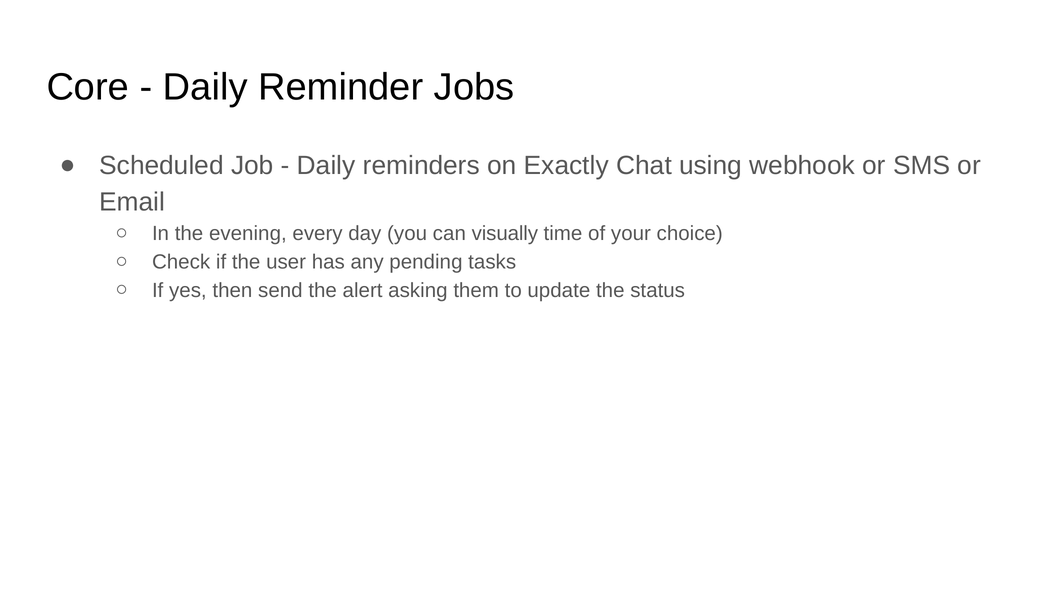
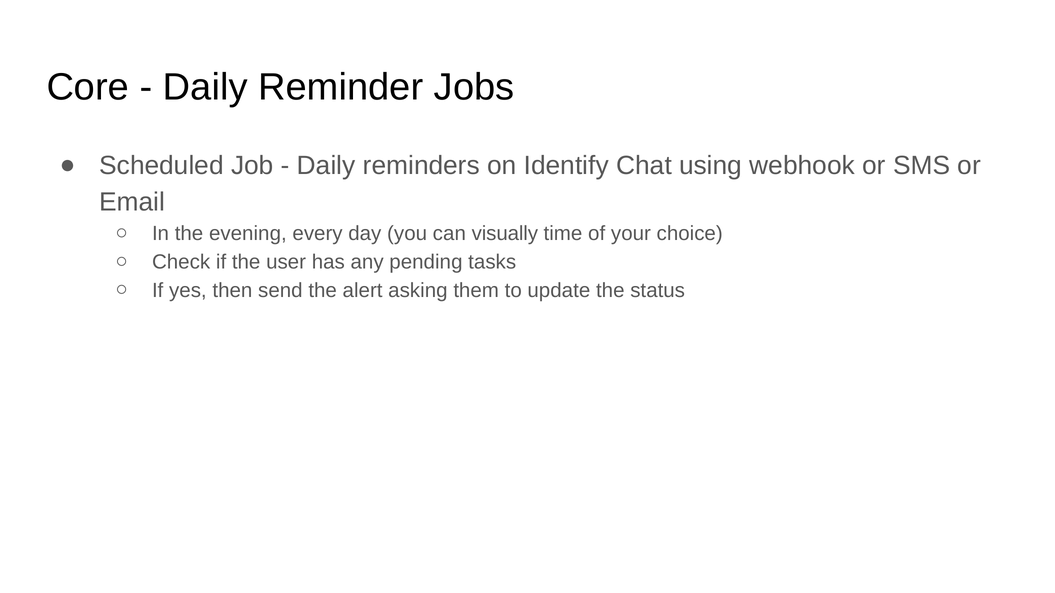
Exactly: Exactly -> Identify (566, 166)
